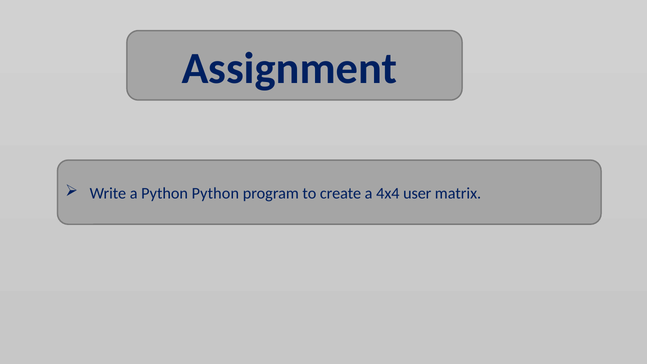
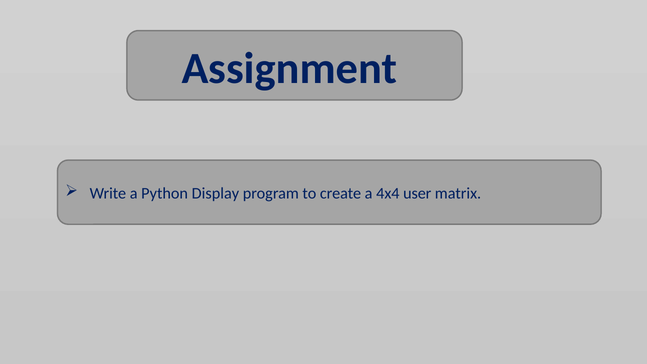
Python Python: Python -> Display (215, 193)
